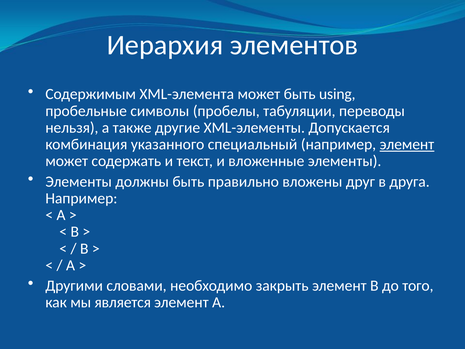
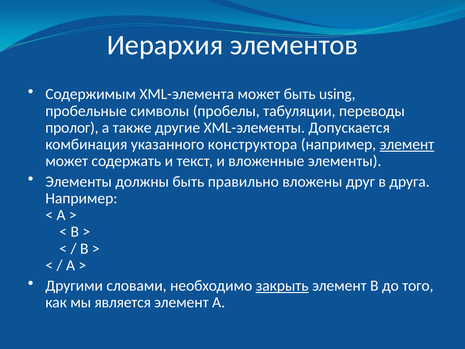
нельзя: нельзя -> пролог (72, 128)
специальный: специальный -> конструктора (253, 144)
закрыть underline: none -> present (282, 286)
